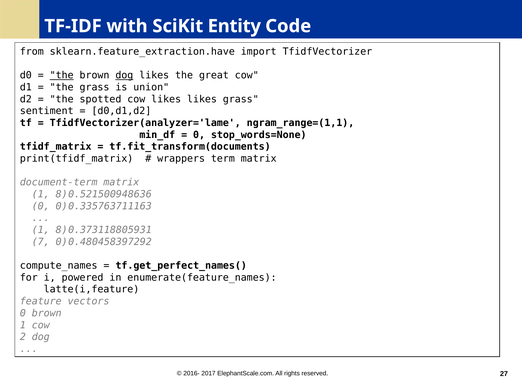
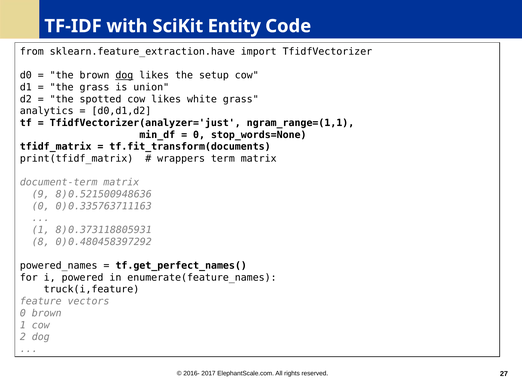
the underline: present -> none (62, 75)
great: great -> setup (214, 75)
likes likes: likes -> white (202, 99)
sentiment: sentiment -> analytics (47, 111)
TfidfVectorizer(analyzer='lame: TfidfVectorizer(analyzer='lame -> TfidfVectorizer(analyzer='just (145, 123)
1: 1 -> 9 (41, 194)
7: 7 -> 8 (41, 242)
compute_names: compute_names -> powered_names (59, 266)
latte(i,feature: latte(i,feature -> truck(i,feature (91, 289)
